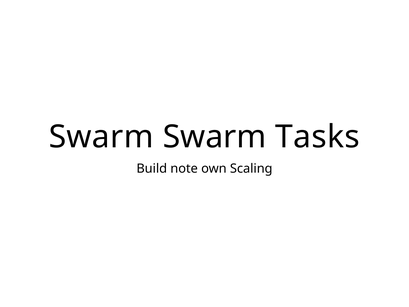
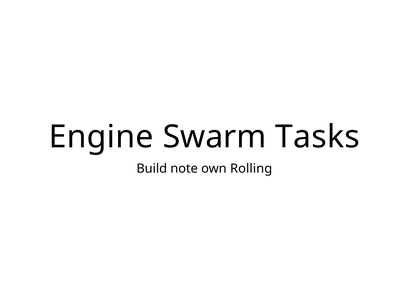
Swarm: Swarm -> Engine (101, 137)
Scaling: Scaling -> Rolling (251, 168)
